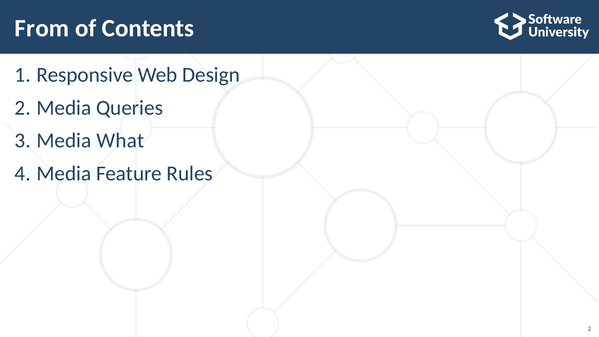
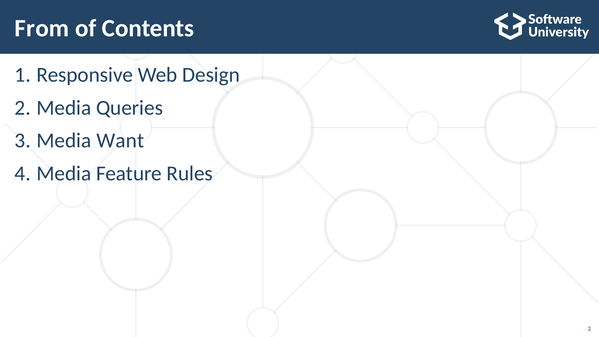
What: What -> Want (120, 141)
